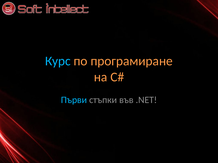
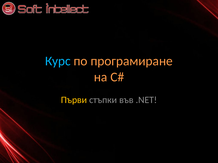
Първи colour: light blue -> yellow (74, 100)
